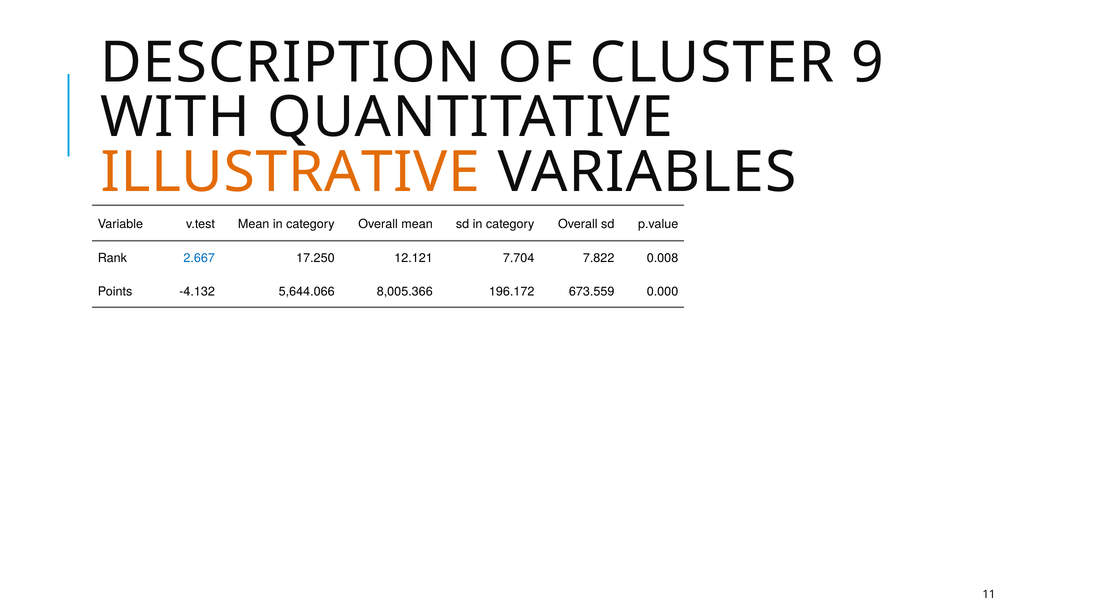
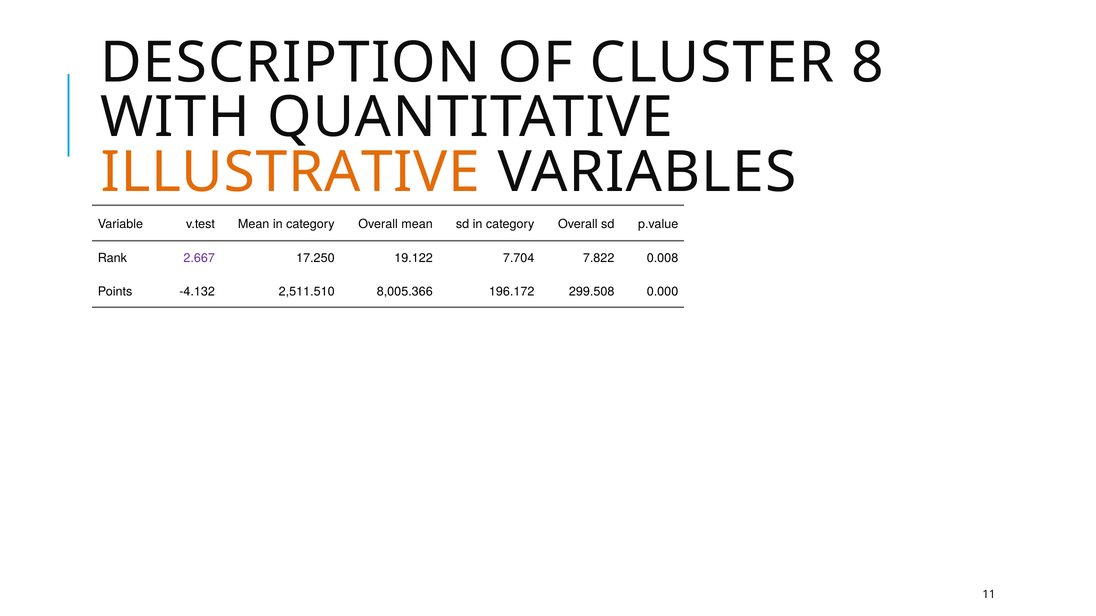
9: 9 -> 8 (867, 63)
2.667 colour: blue -> purple (199, 258)
12.121: 12.121 -> 19.122 (414, 258)
5,644.066: 5,644.066 -> 2,511.510 (307, 292)
673.559: 673.559 -> 299.508 (592, 292)
